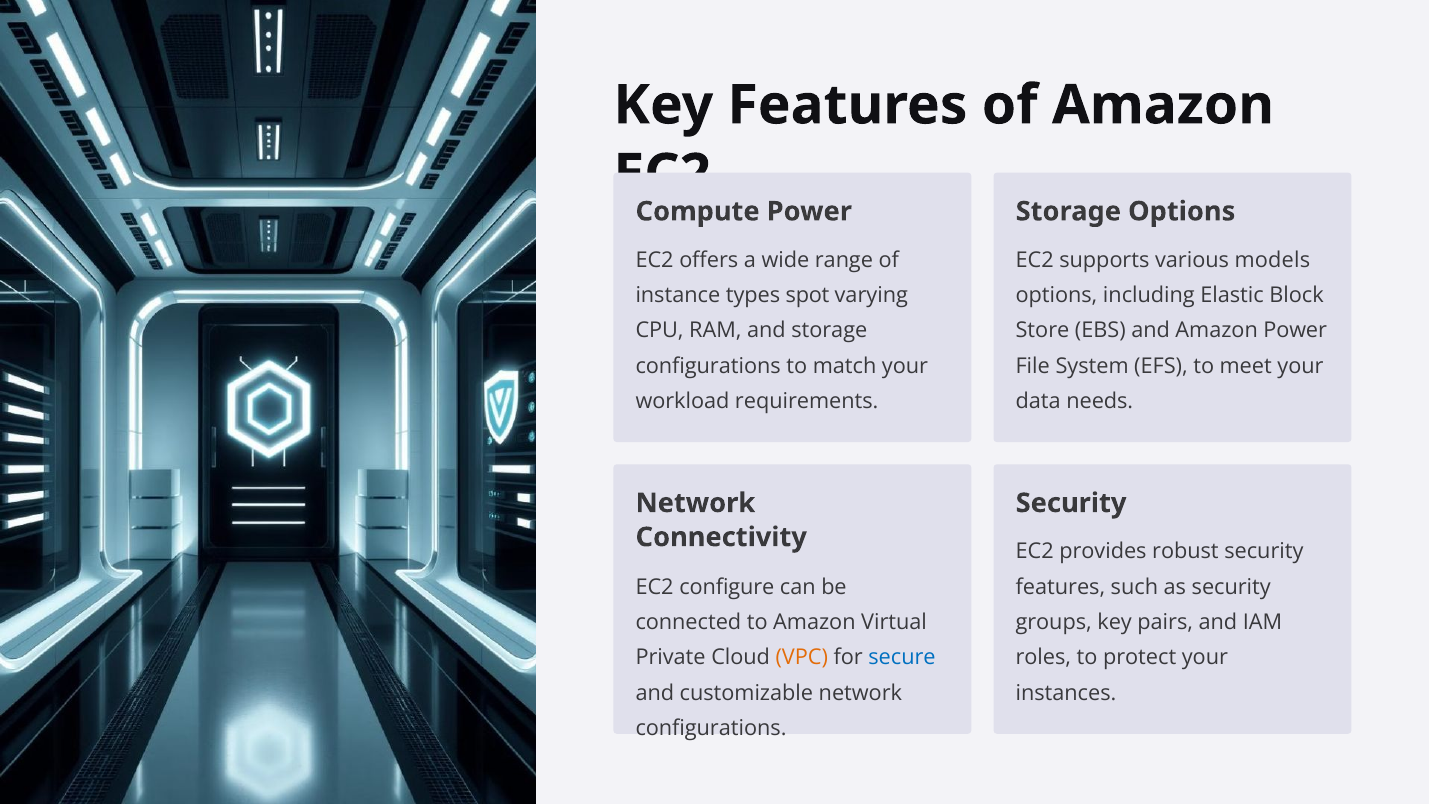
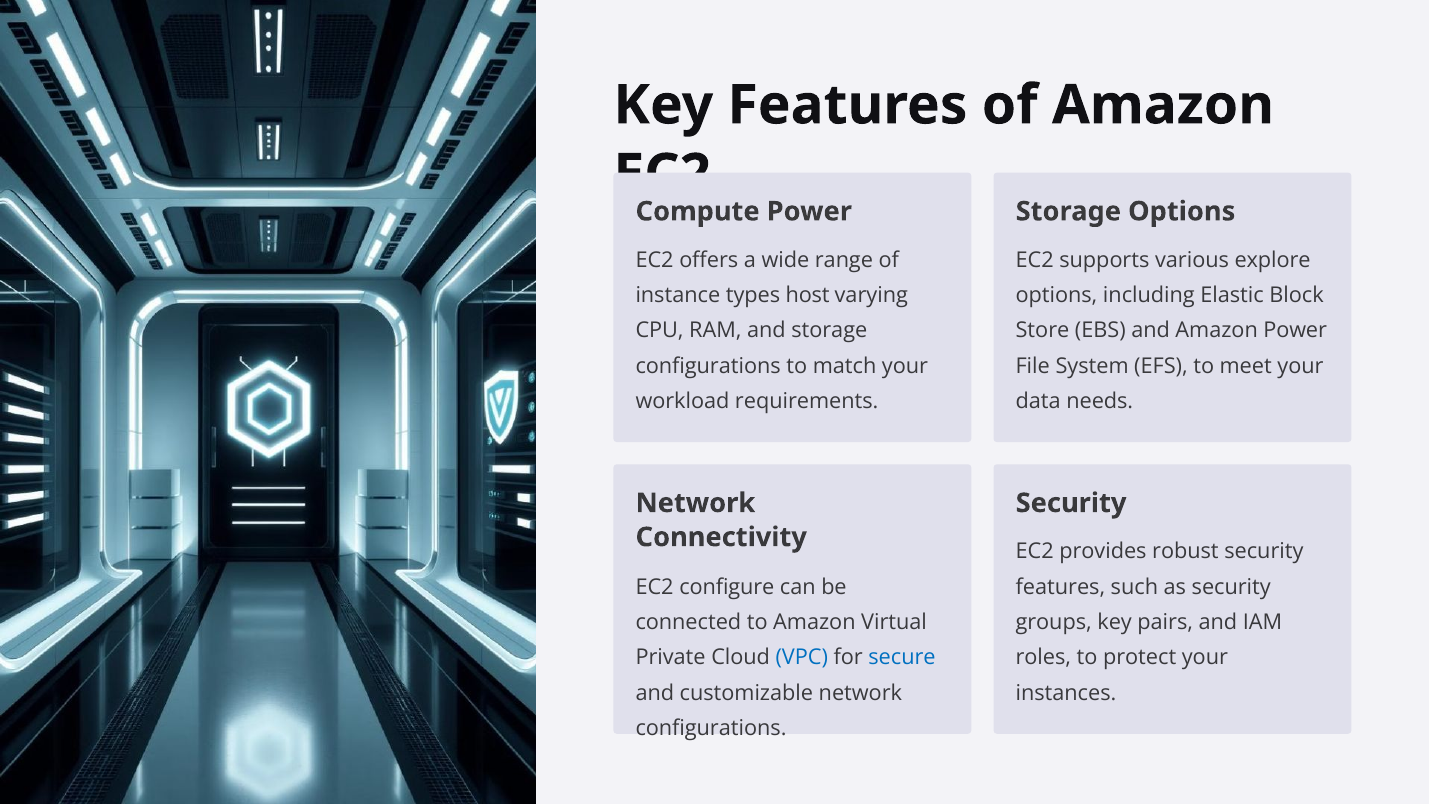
models: models -> explore (1273, 260)
spot: spot -> host (808, 295)
VPC colour: orange -> blue (802, 657)
